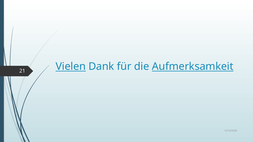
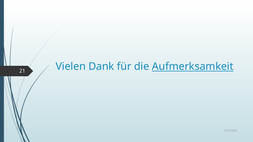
Vielen underline: present -> none (71, 67)
